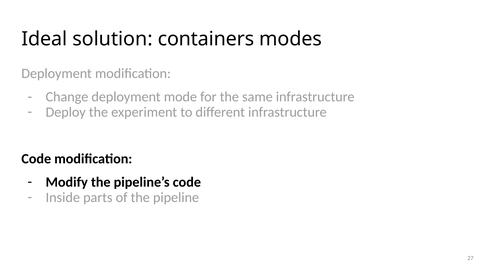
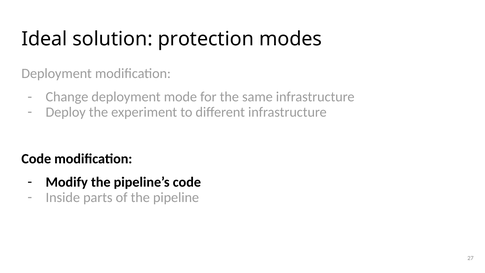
containers: containers -> protection (206, 39)
